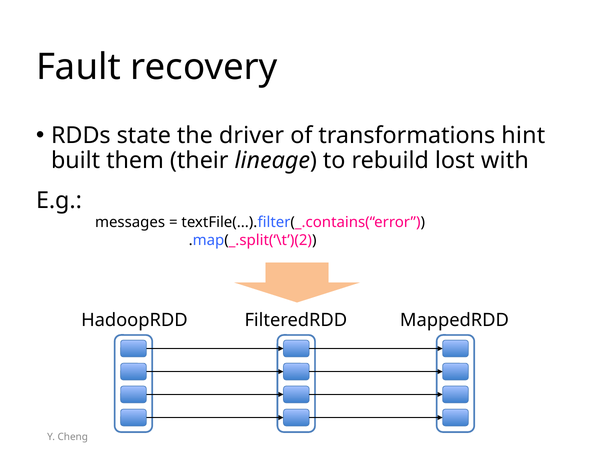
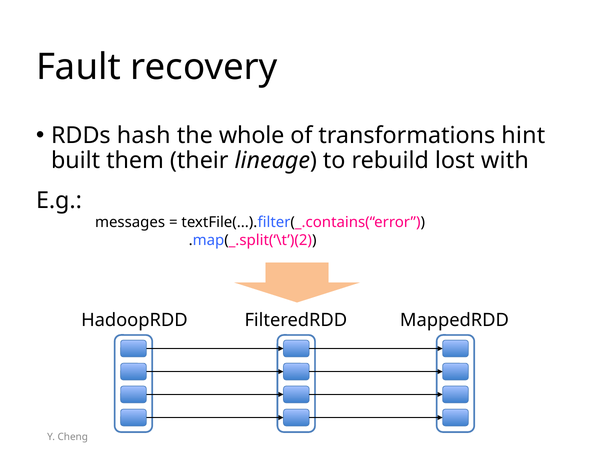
state: state -> hash (144, 135)
driver: driver -> whole (252, 135)
